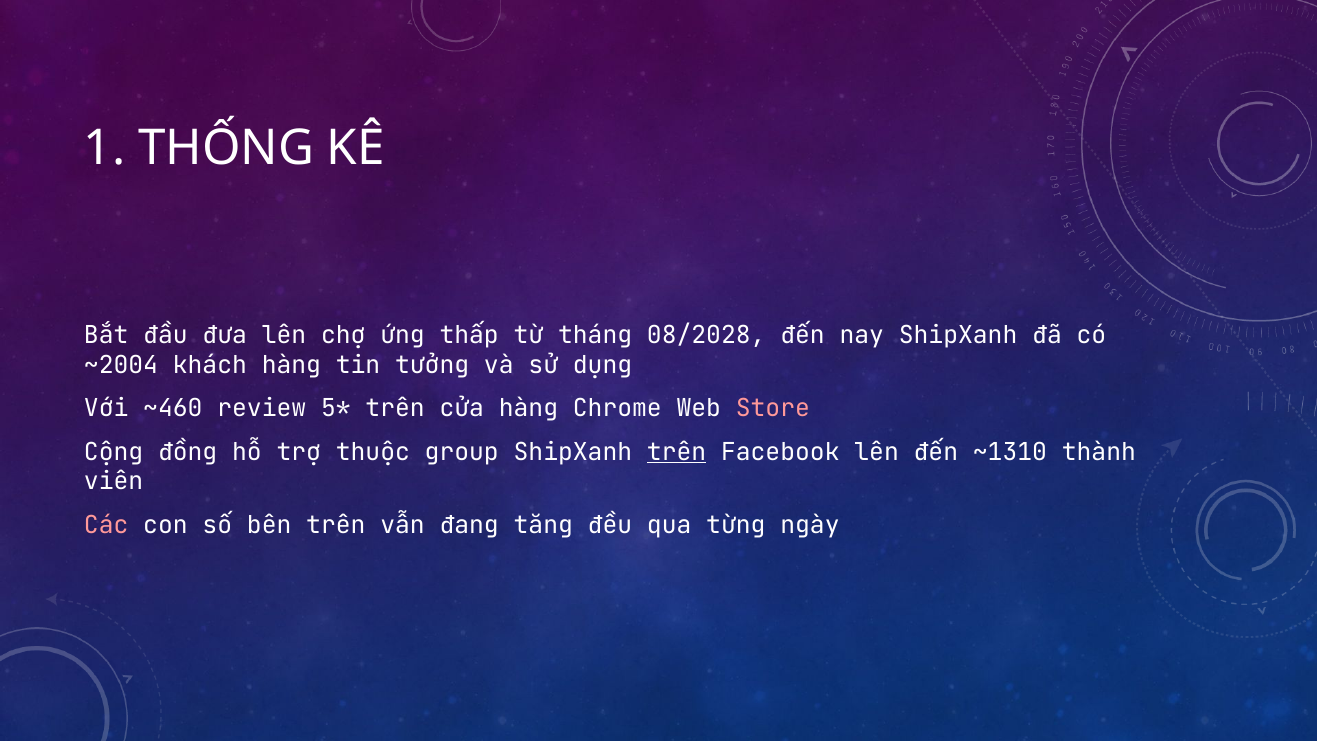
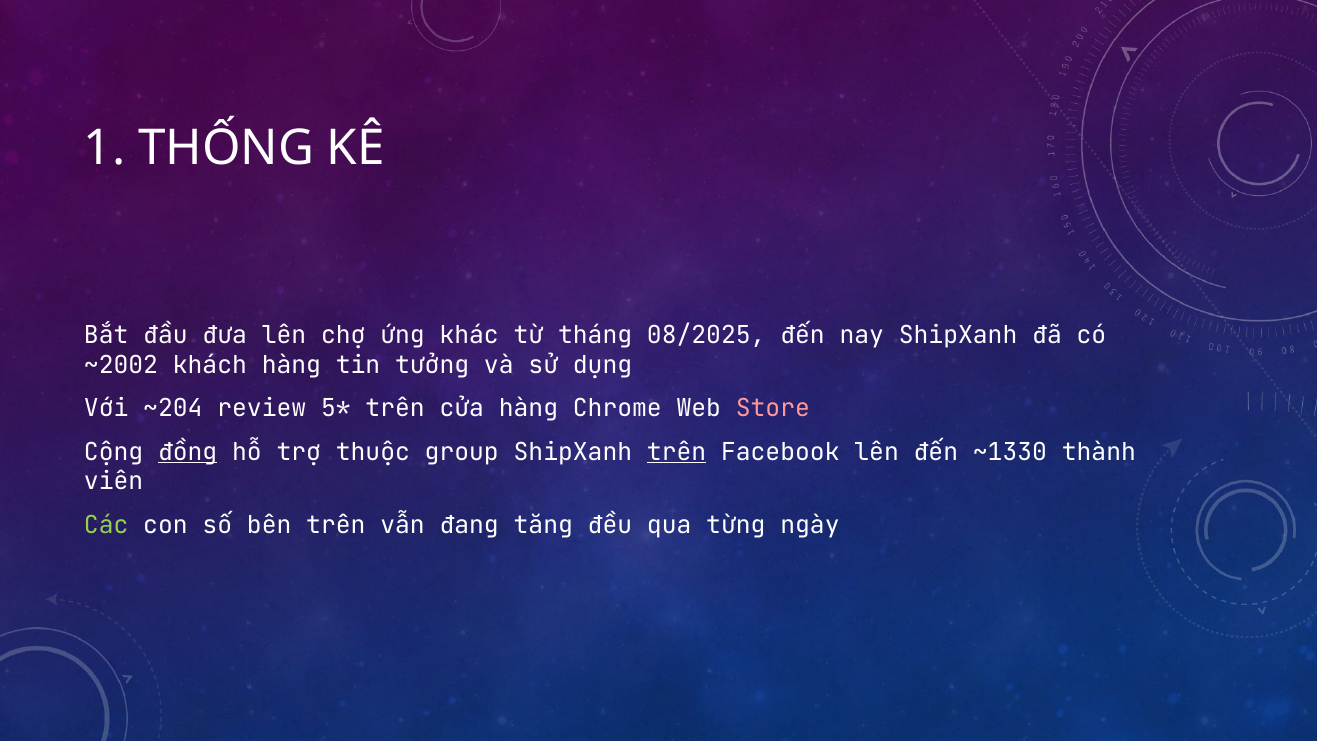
thấp: thấp -> khác (469, 335)
08/2028: 08/2028 -> 08/2025 (706, 335)
~2004: ~2004 -> ~2002 (121, 365)
~460: ~460 -> ~204 (173, 408)
đồng underline: none -> present (188, 452)
~1310: ~1310 -> ~1330 (1010, 452)
Các colour: pink -> light green (106, 525)
